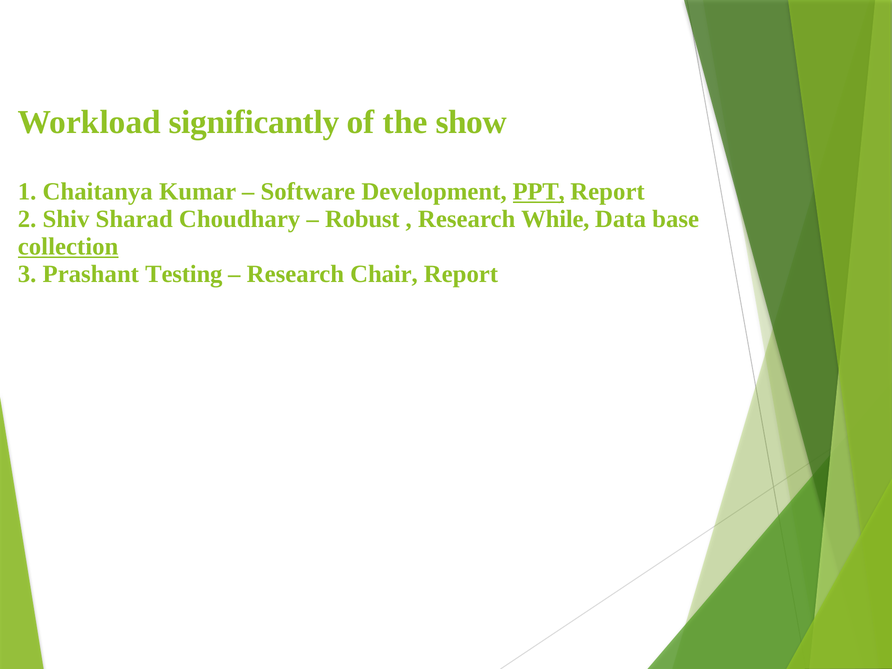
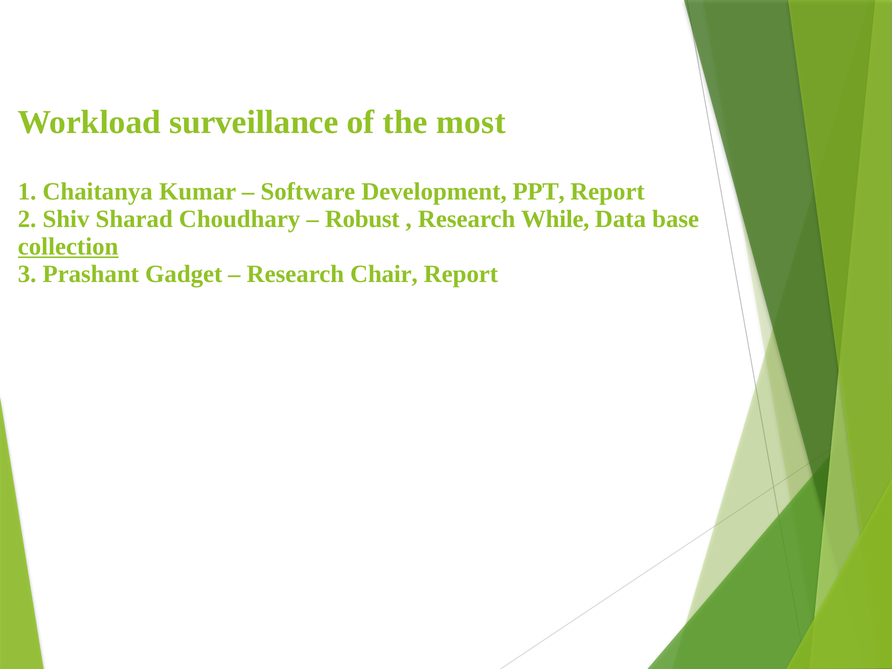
significantly: significantly -> surveillance (254, 122)
show: show -> most (471, 122)
PPT underline: present -> none (539, 192)
Testing: Testing -> Gadget (184, 274)
